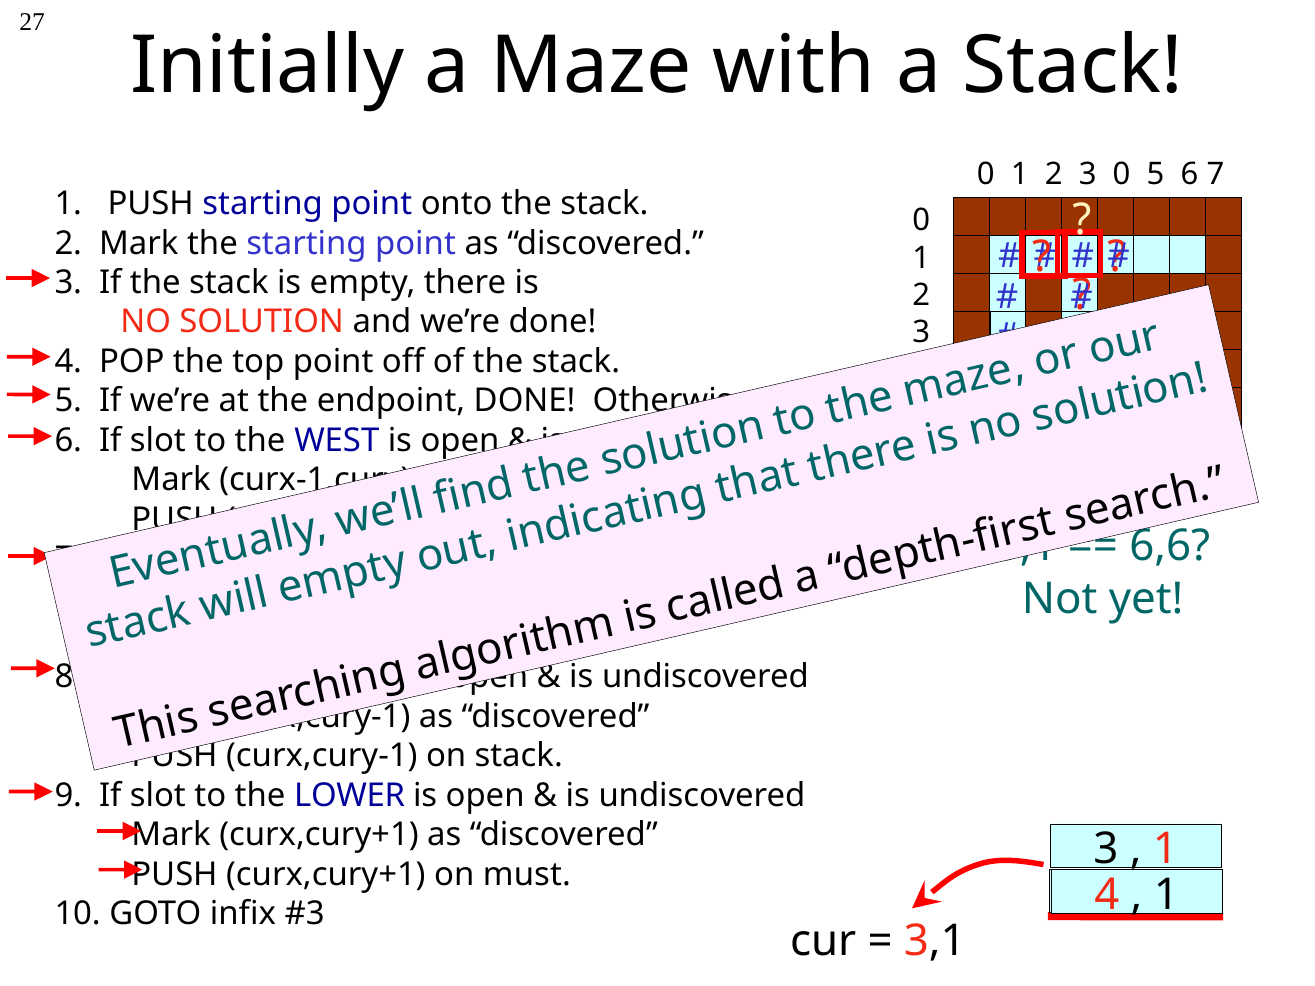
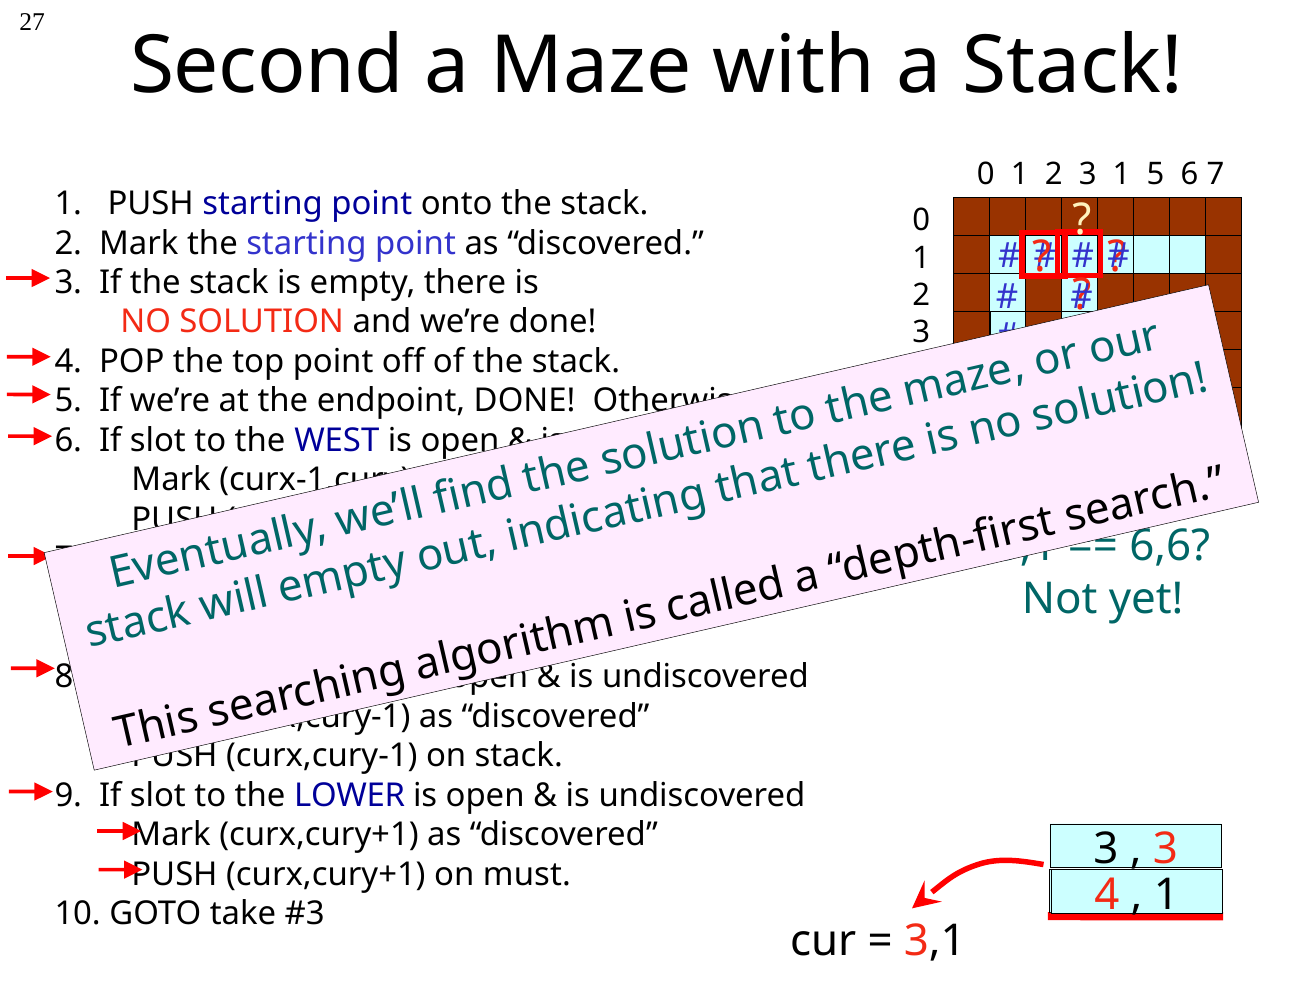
Initially: Initially -> Second (267, 66)
3 0: 0 -> 1 (1122, 174)
1: 1 -> 3 (1165, 849)
infix: infix -> take (243, 914)
